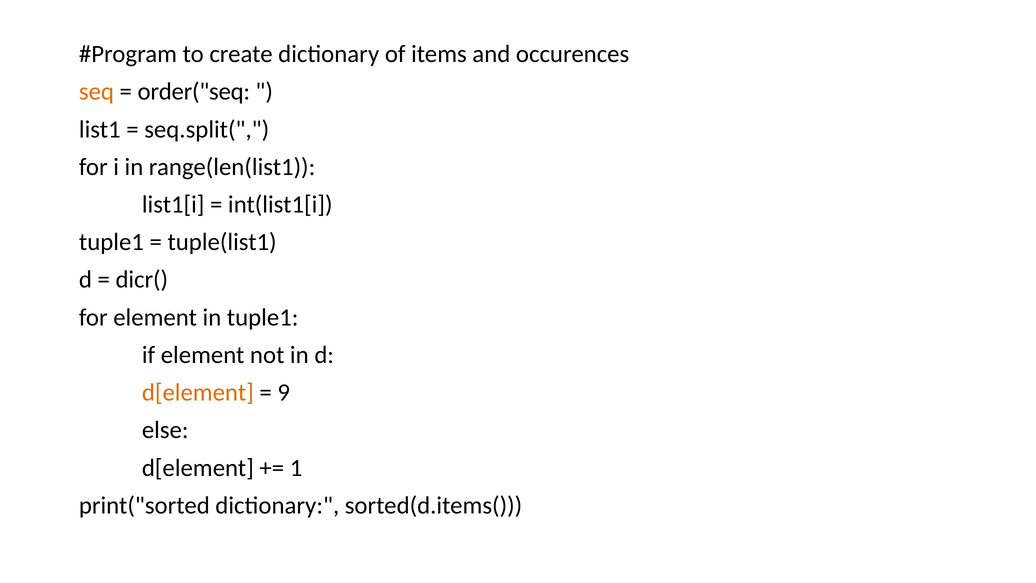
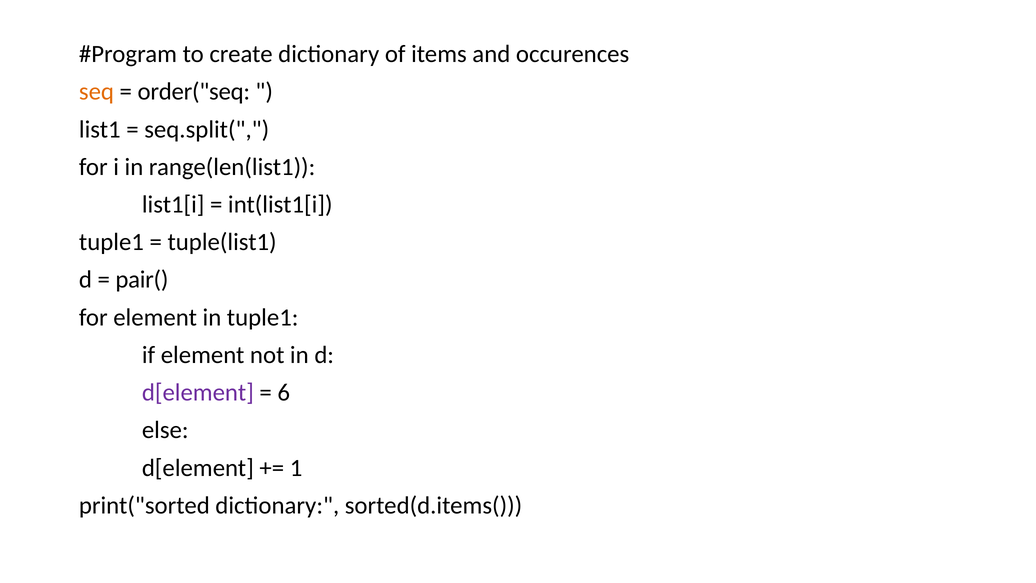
dicr(: dicr( -> pair( (142, 280)
d[element colour: orange -> purple (198, 392)
9: 9 -> 6 (284, 392)
